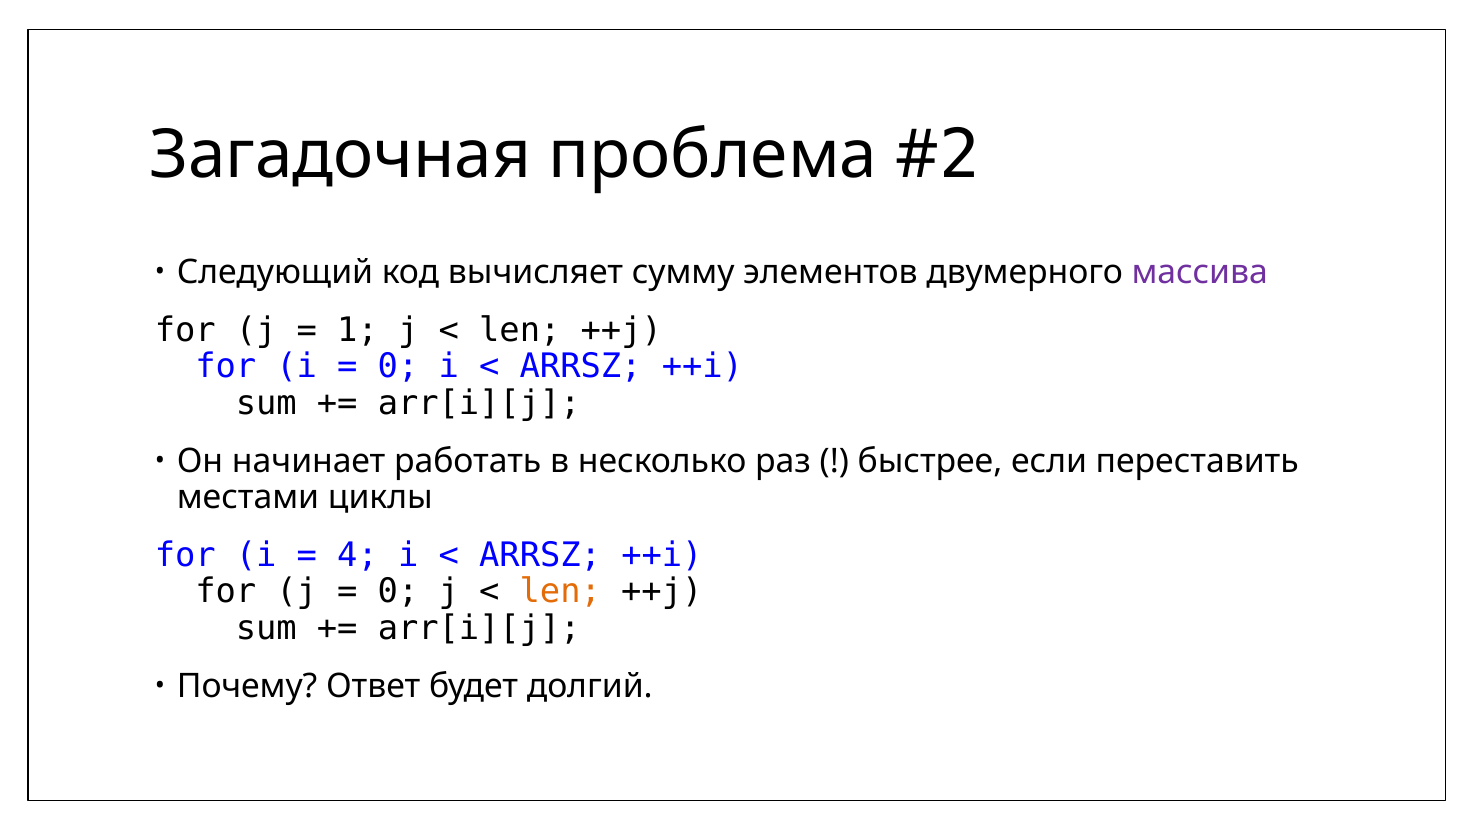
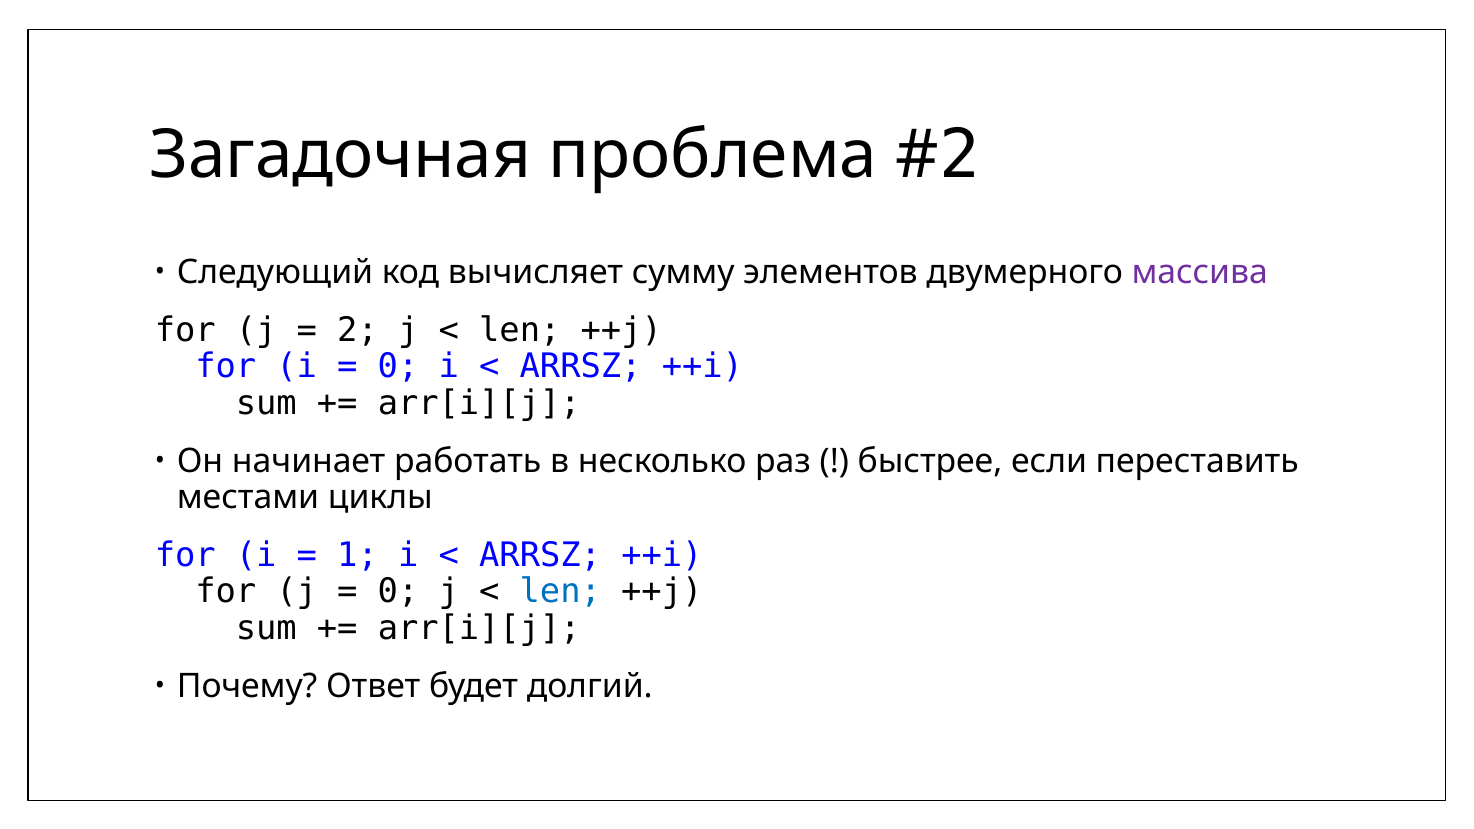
1: 1 -> 2 (358, 330)
4: 4 -> 1 (358, 555)
len colour: orange -> blue (560, 592)
